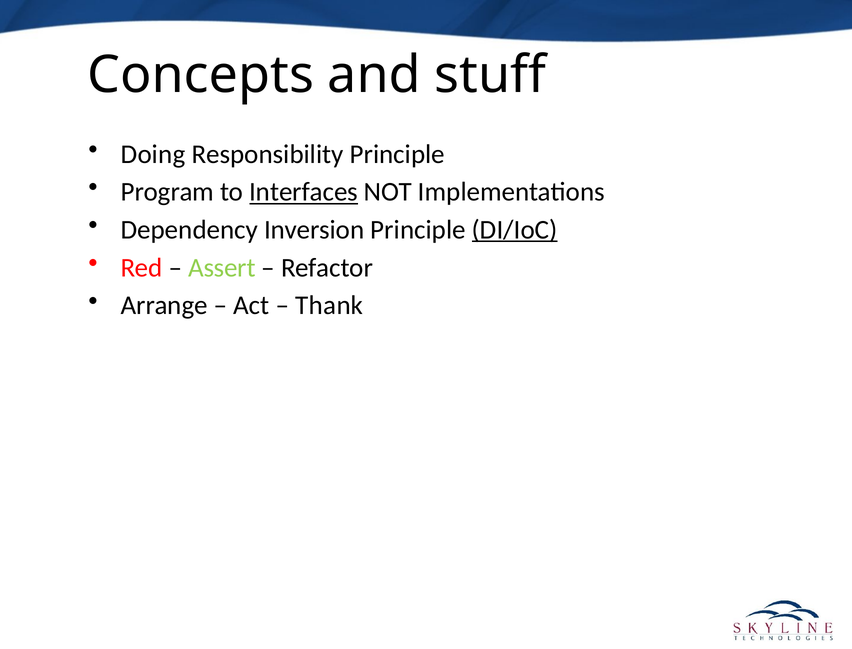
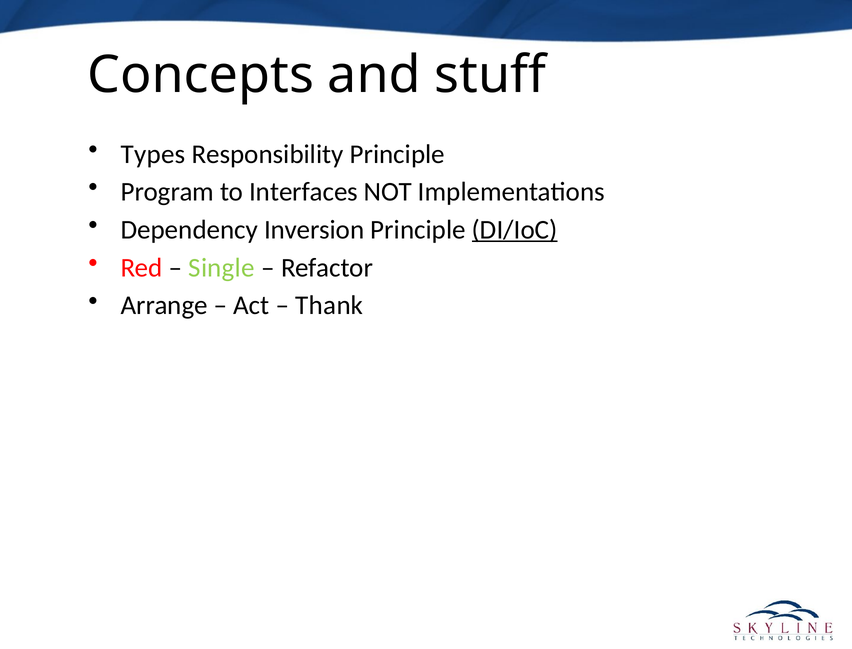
Doing: Doing -> Types (153, 154)
Interfaces underline: present -> none (304, 192)
Assert: Assert -> Single (222, 268)
